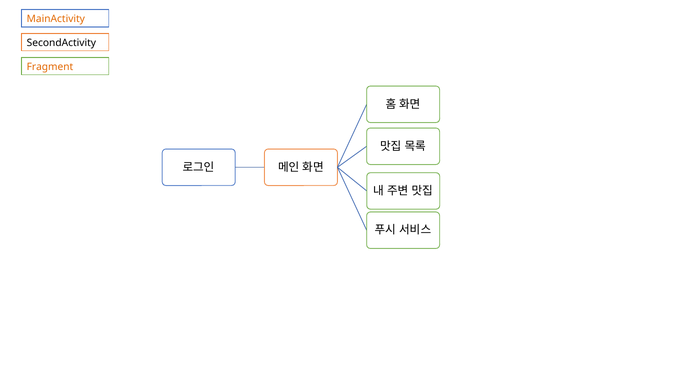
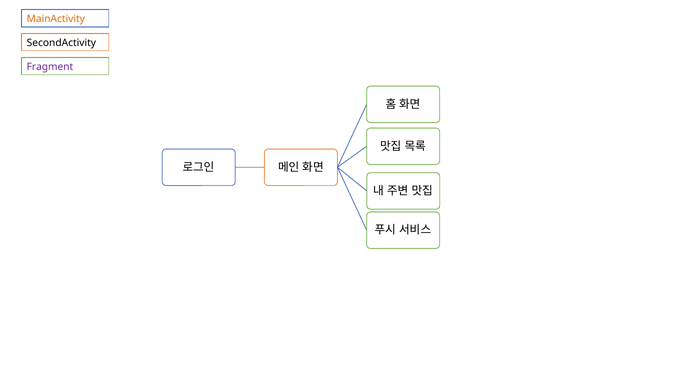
Fragment colour: orange -> purple (50, 67)
